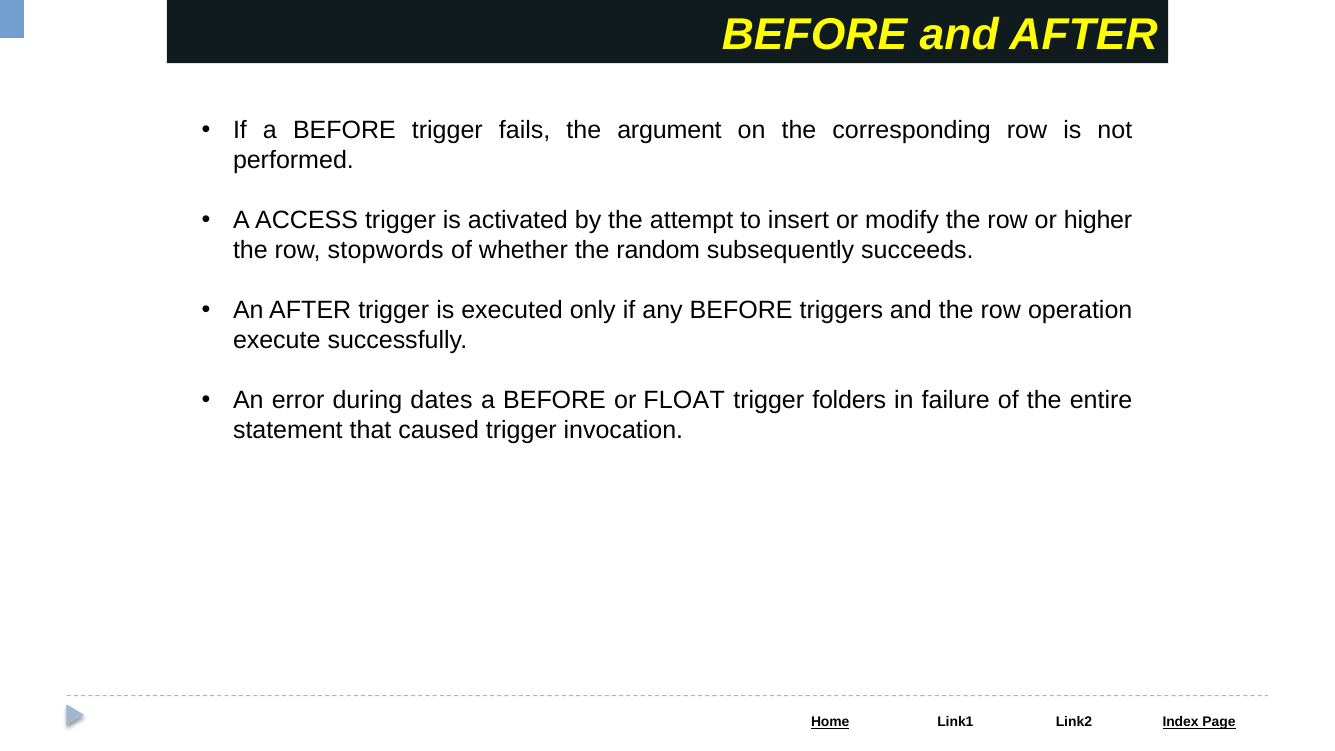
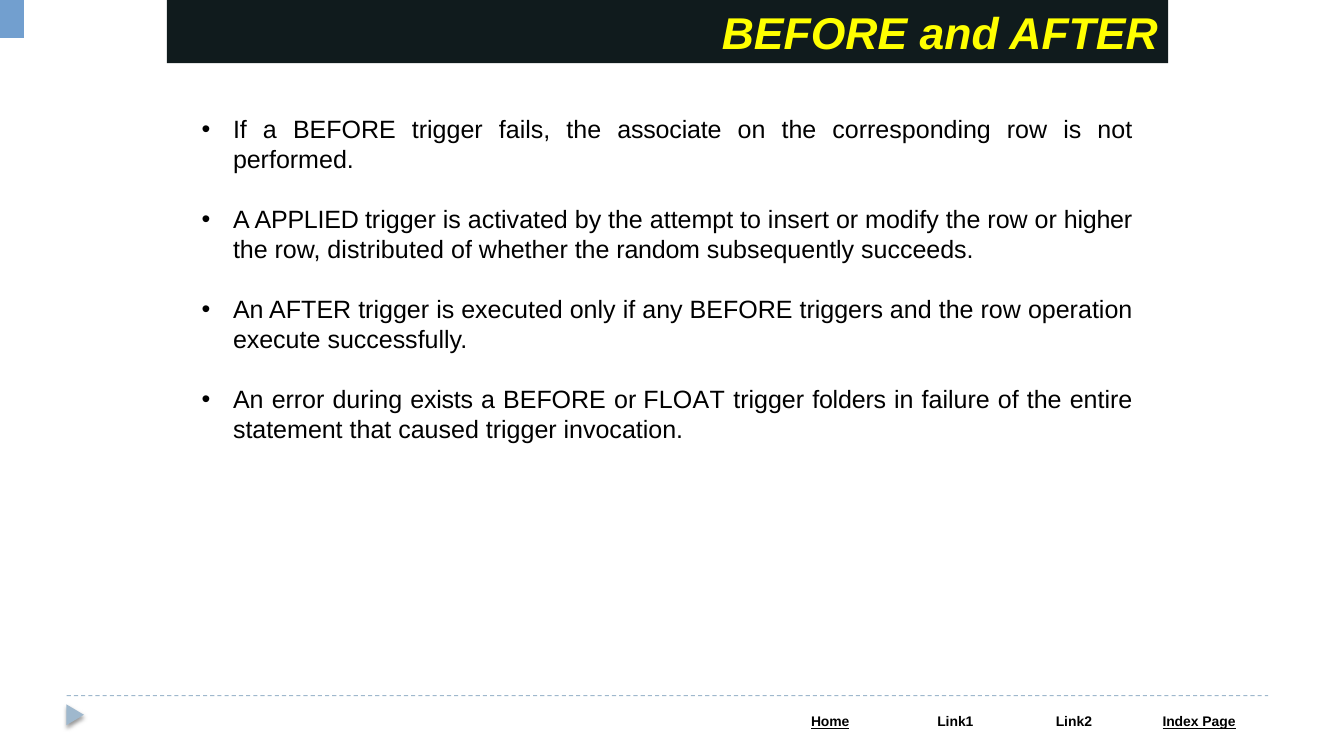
argument: argument -> associate (669, 130)
ACCESS: ACCESS -> APPLIED (307, 220)
stopwords: stopwords -> distributed (386, 250)
dates: dates -> exists (442, 400)
